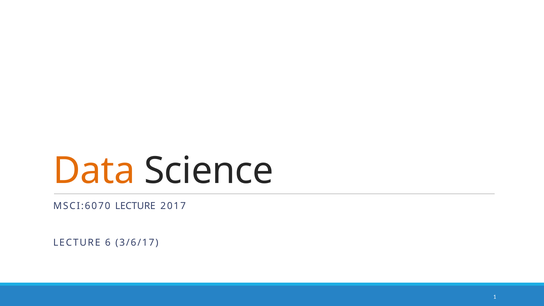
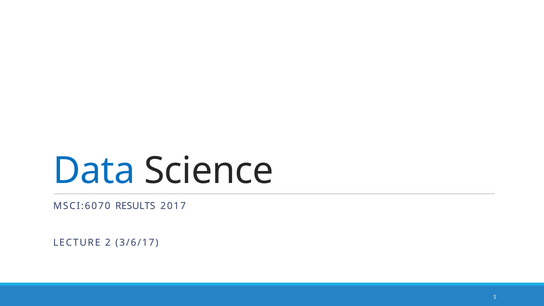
Data colour: orange -> blue (94, 171)
MSCI:6070 LECTURE: LECTURE -> RESULTS (135, 206)
6: 6 -> 2 (108, 243)
